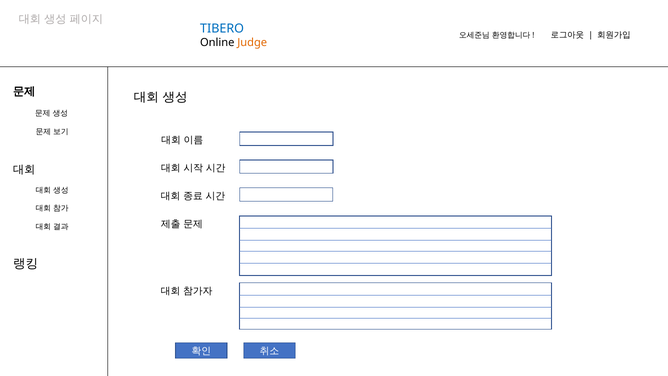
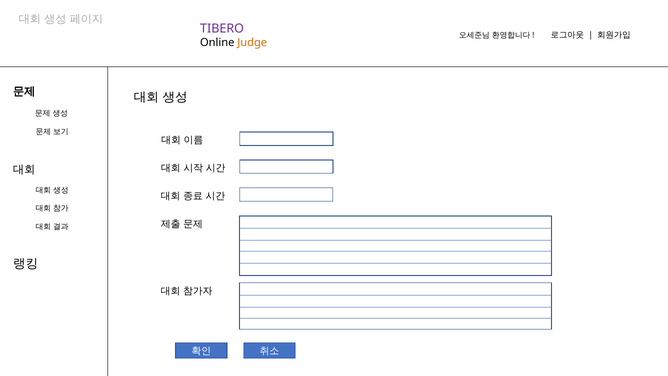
TIBERO colour: blue -> purple (222, 29)
